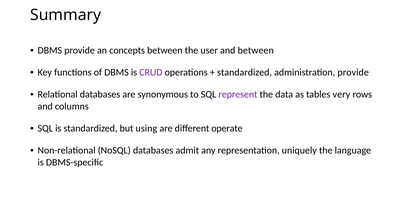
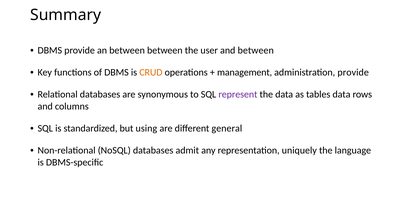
an concepts: concepts -> between (127, 50)
CRUD colour: purple -> orange (151, 72)
standardized: standardized -> management (245, 72)
tables very: very -> data (341, 94)
operate: operate -> general (227, 128)
